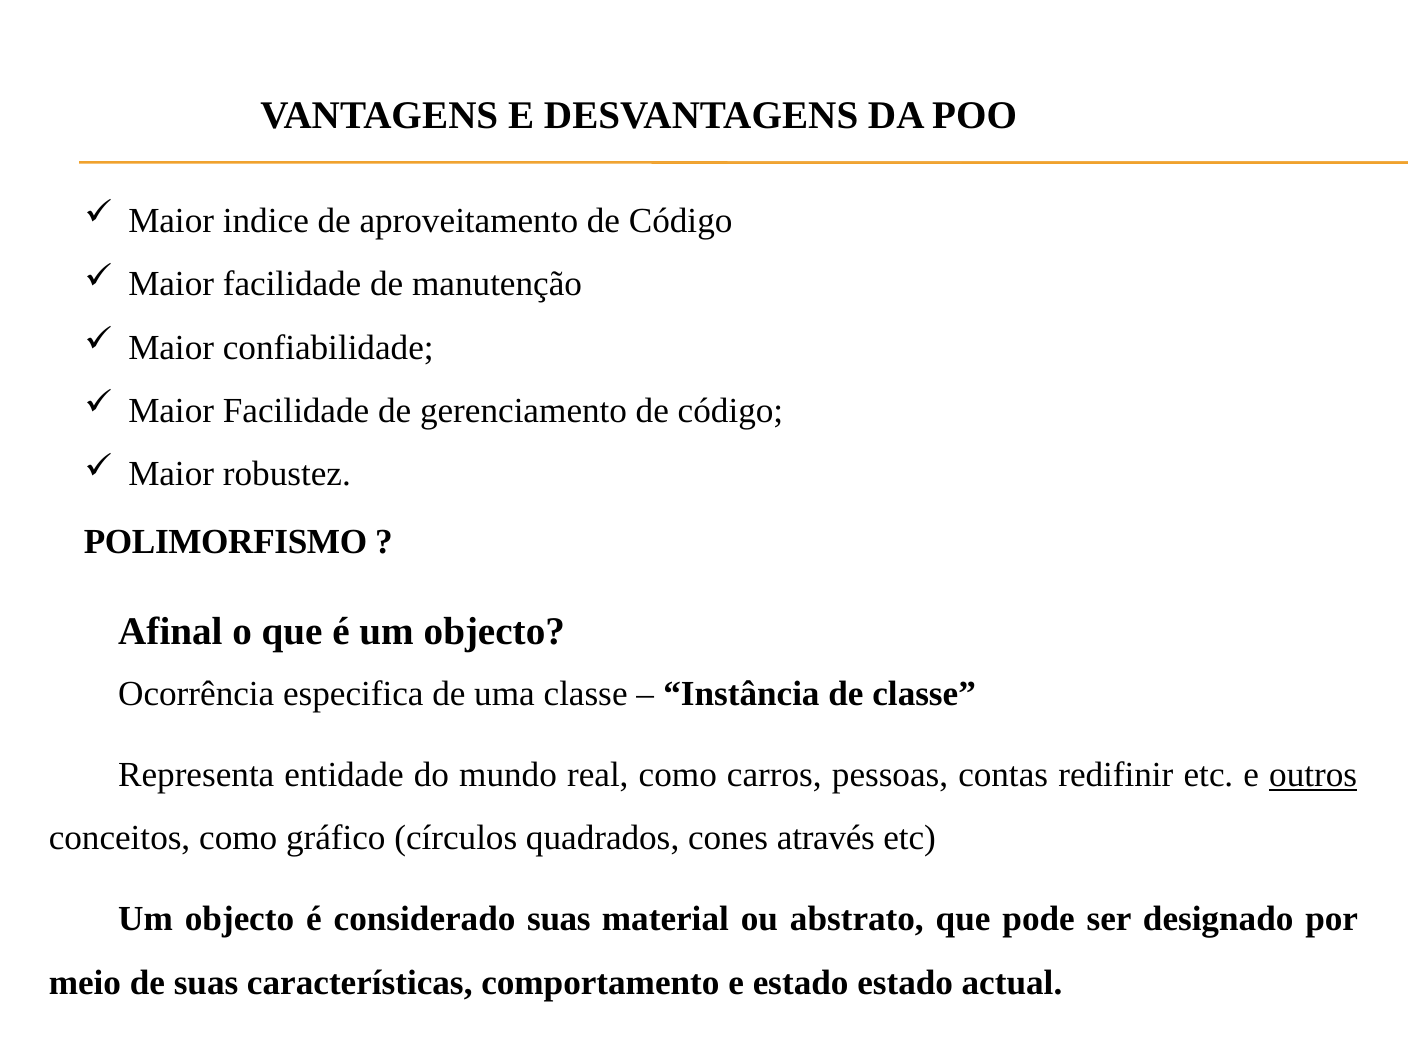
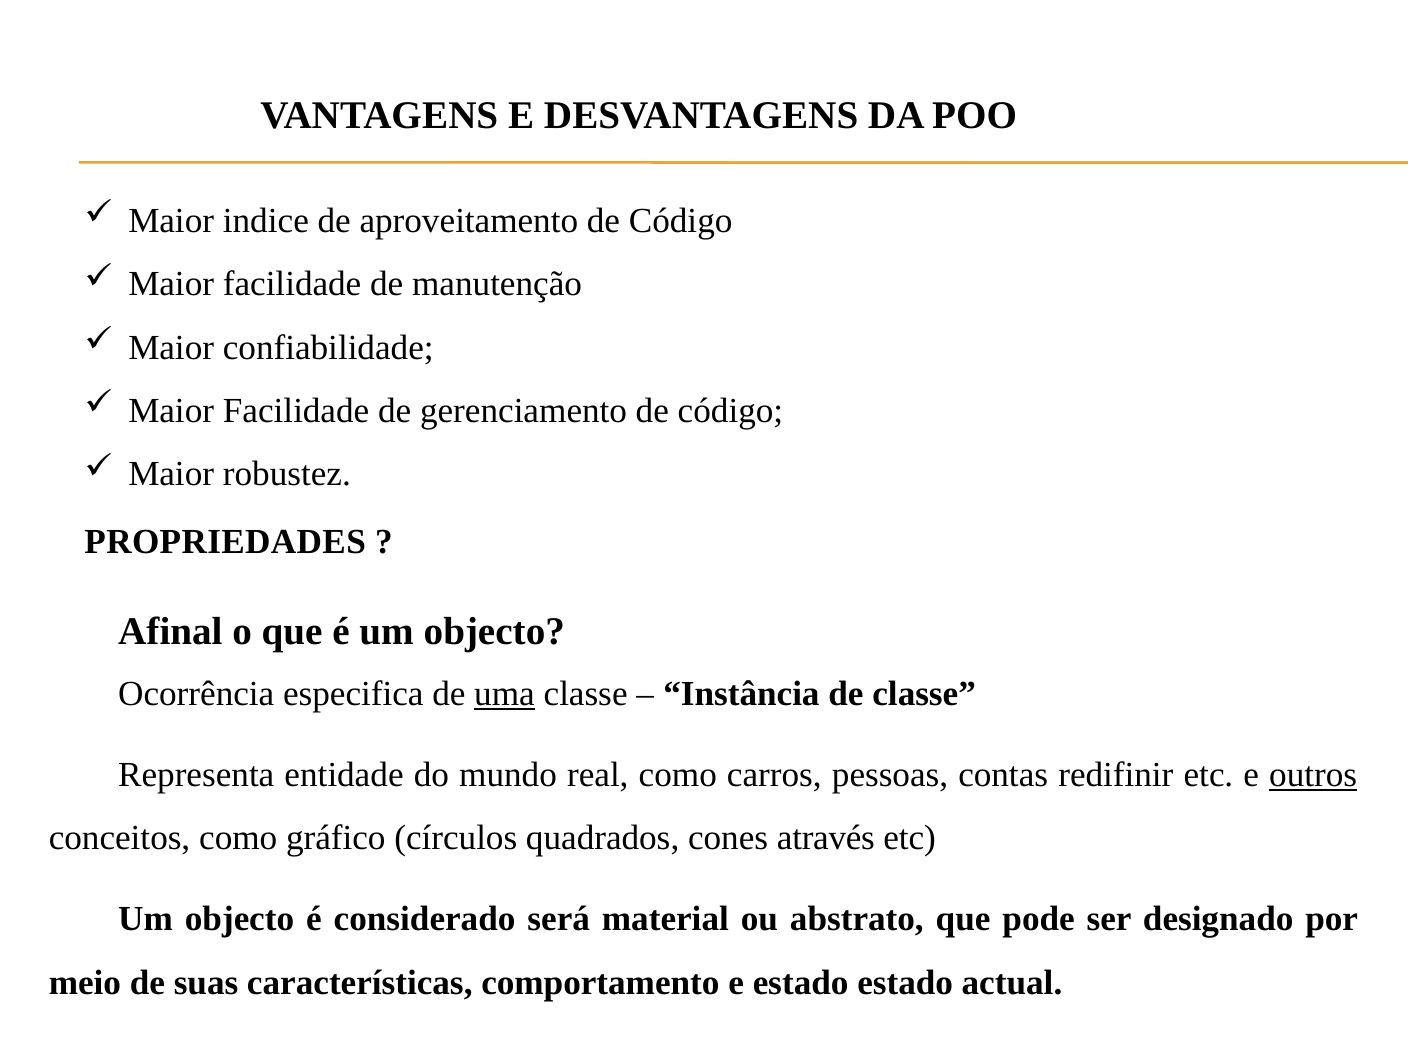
POLIMORFISMO: POLIMORFISMO -> PROPRIEDADES (225, 542)
uma underline: none -> present (504, 694)
considerado suas: suas -> será (559, 919)
